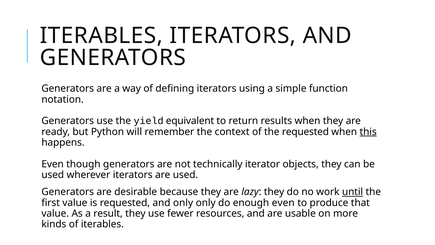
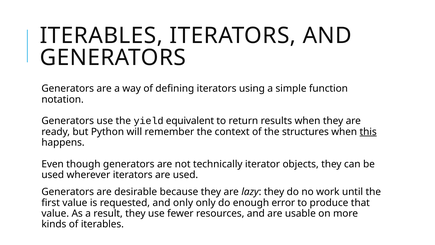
the requested: requested -> structures (305, 132)
until underline: present -> none (353, 192)
enough even: even -> error (283, 202)
